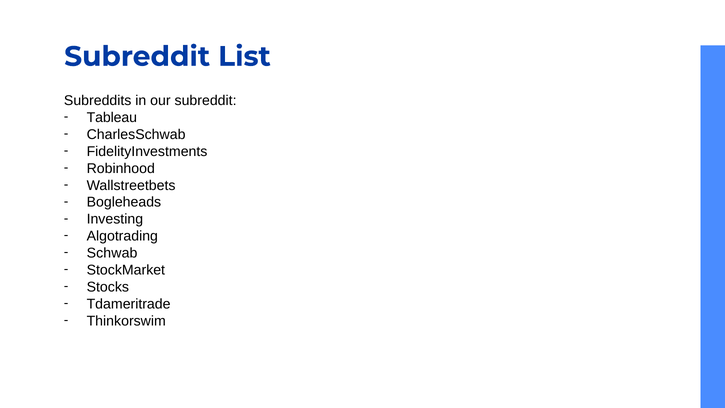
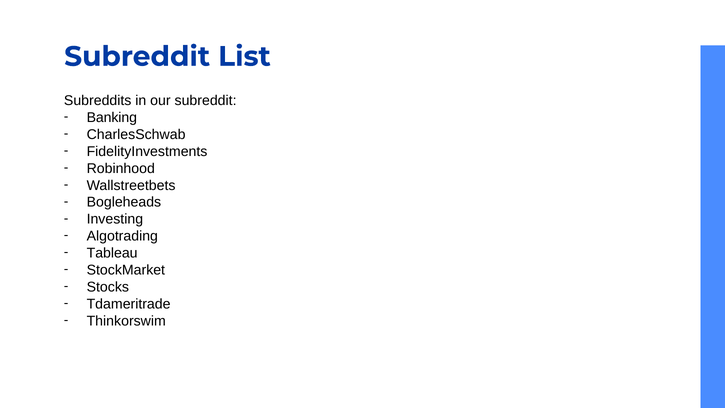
Tableau: Tableau -> Banking (112, 118)
Schwab: Schwab -> Tableau (112, 253)
